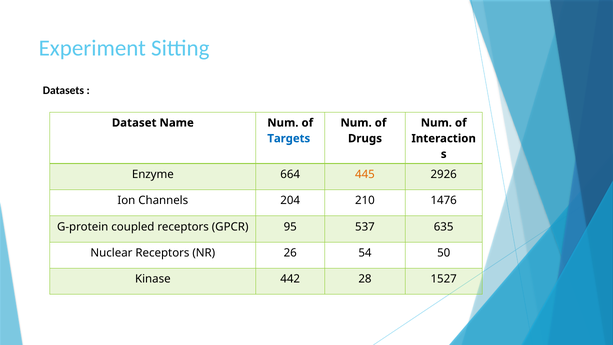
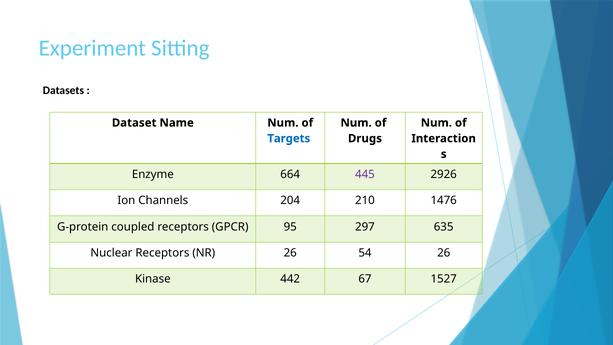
445 colour: orange -> purple (365, 174)
537: 537 -> 297 (365, 227)
54 50: 50 -> 26 (444, 253)
28: 28 -> 67 (365, 279)
